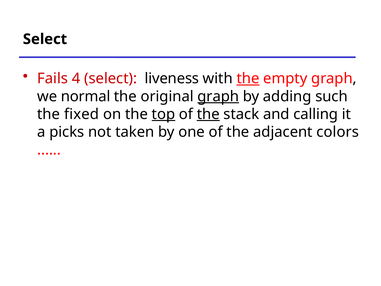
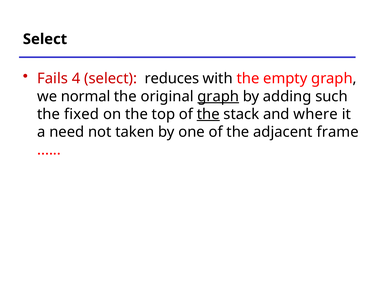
liveness: liveness -> reduces (172, 79)
the underline: present -> none (248, 79)
top underline: present -> none (163, 114)
calling: calling -> where (316, 114)
picks: picks -> need (67, 132)
colors: colors -> frame (338, 132)
